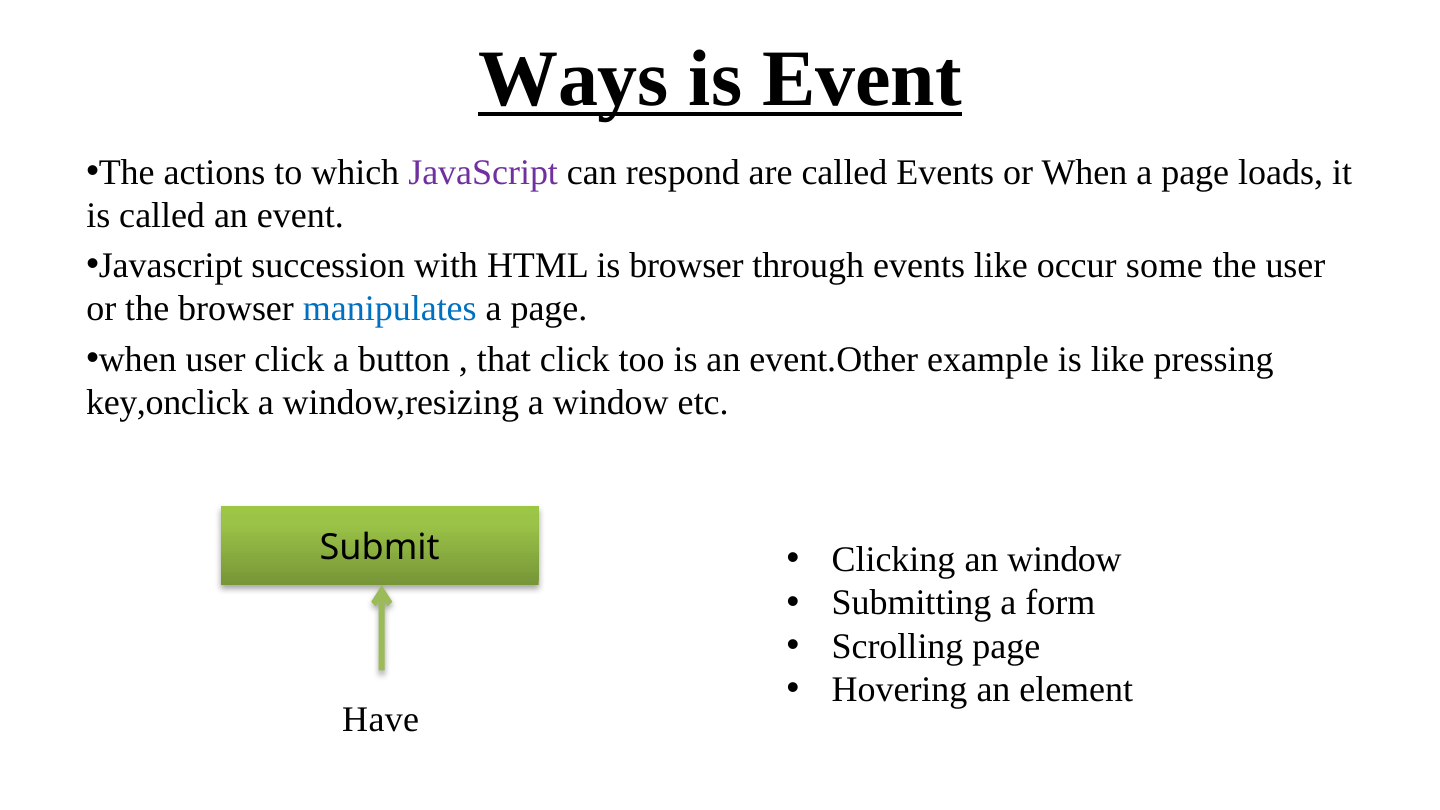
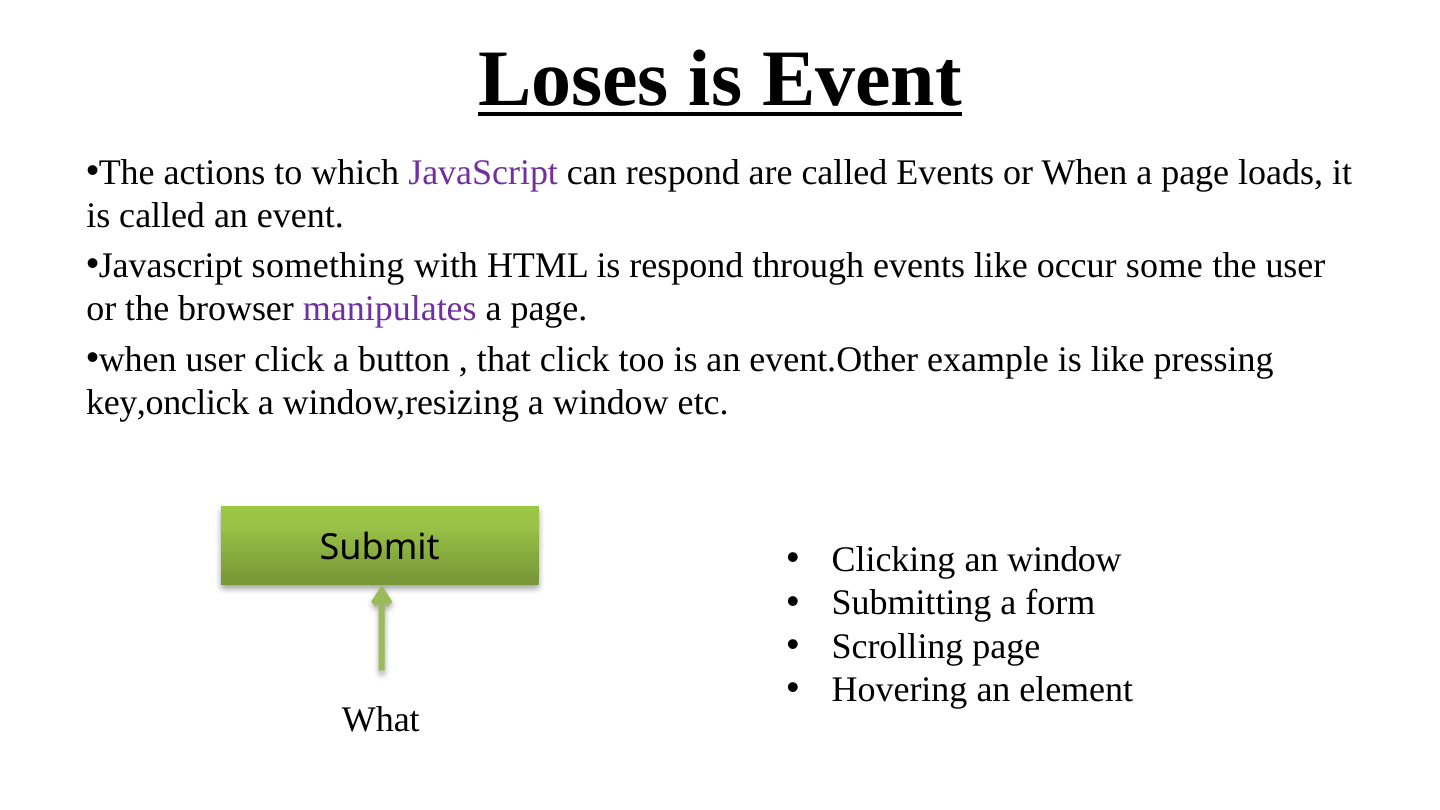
Ways: Ways -> Loses (574, 79)
succession: succession -> something (328, 266)
is browser: browser -> respond (686, 266)
manipulates colour: blue -> purple (390, 309)
Have: Have -> What (381, 720)
